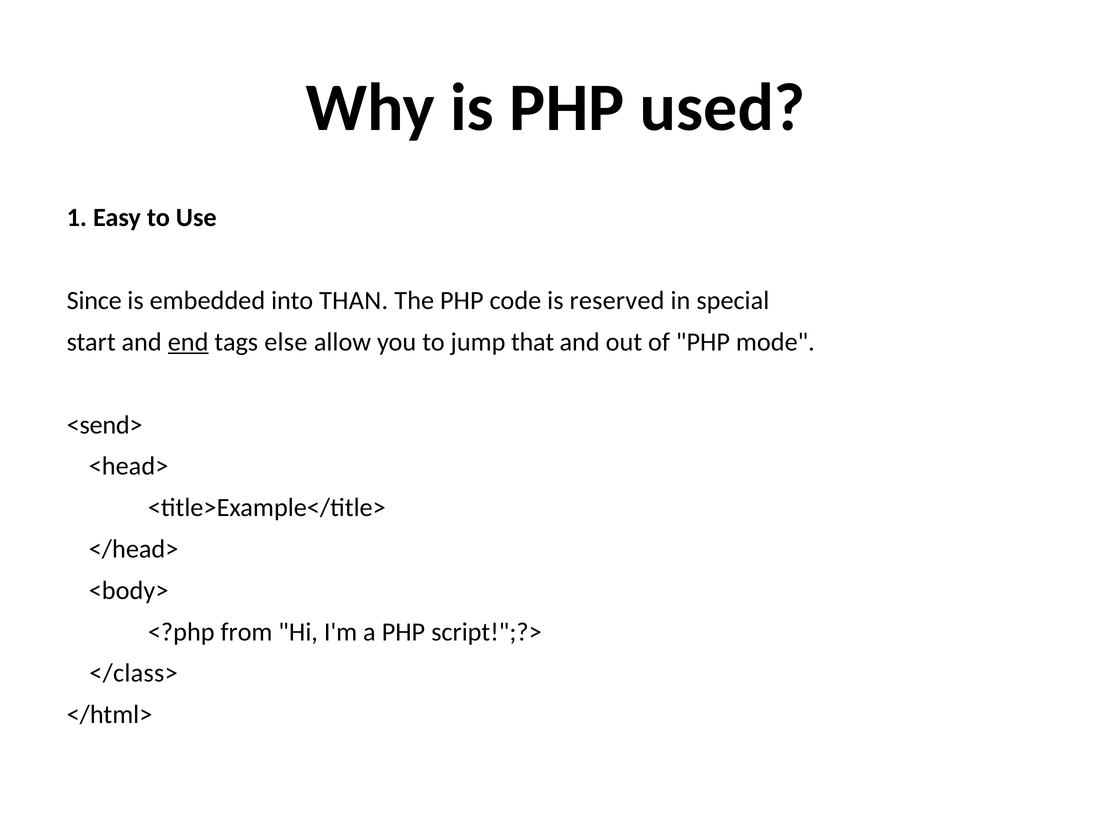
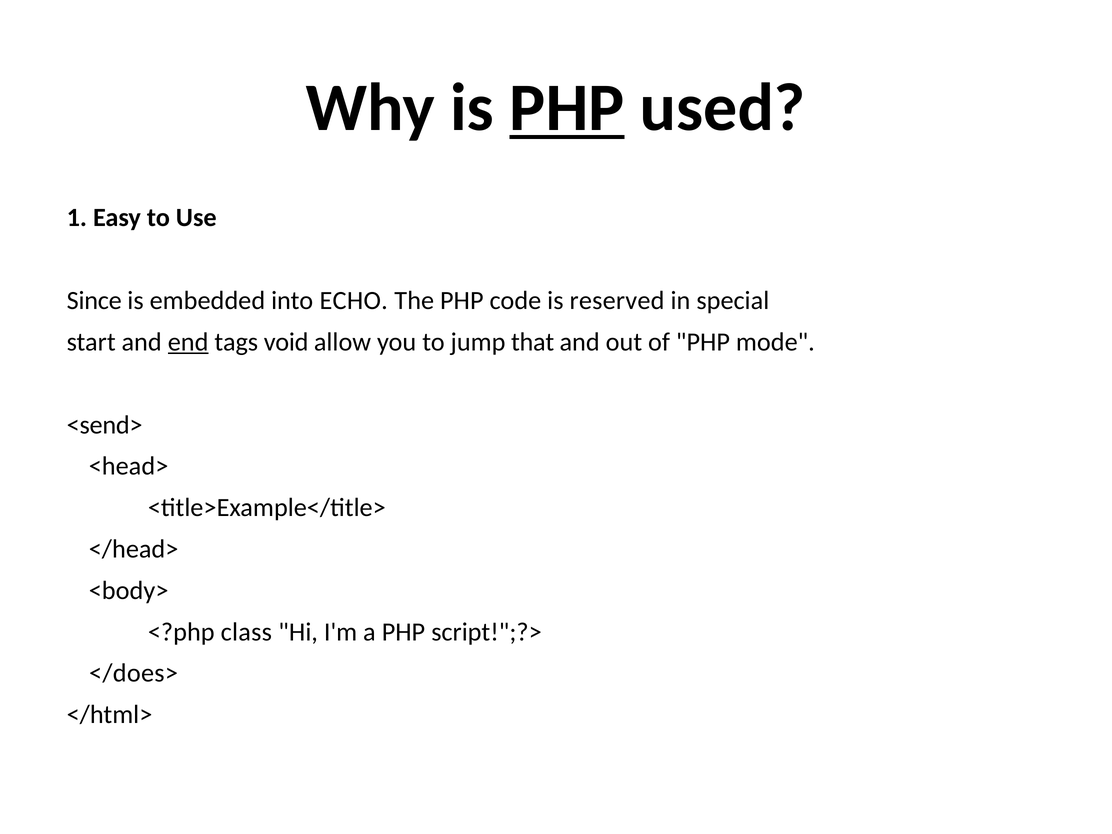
PHP underline: none -> present (567, 108)
THAN: THAN -> ECHO (354, 301)
else: else -> void (286, 342)
from: from -> class (246, 632)
</class>: </class> -> </does> (134, 673)
